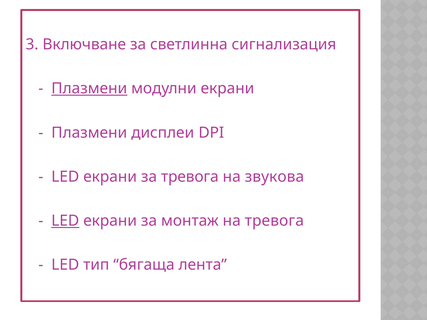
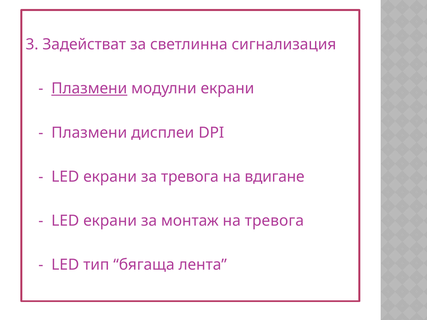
Включване: Включване -> Задействат (84, 44)
звукова: звукова -> вдигане (275, 177)
LED underline: present -> none (65, 221)
